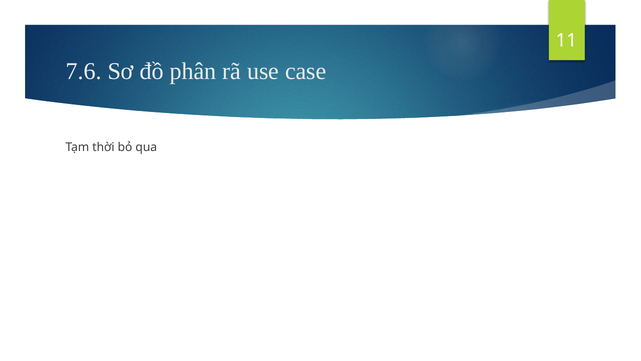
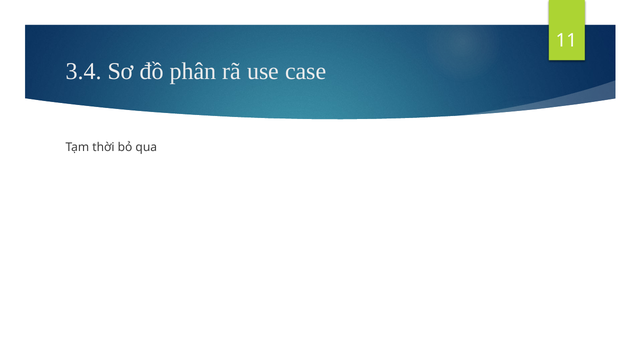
7.6: 7.6 -> 3.4 (84, 71)
